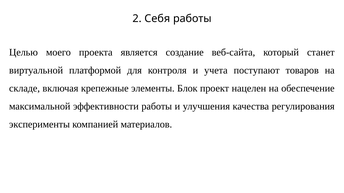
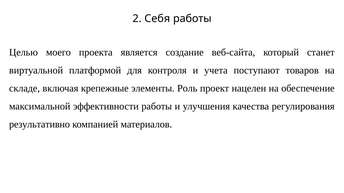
Блок: Блок -> Роль (187, 89)
эксперименты: эксперименты -> результативно (40, 125)
